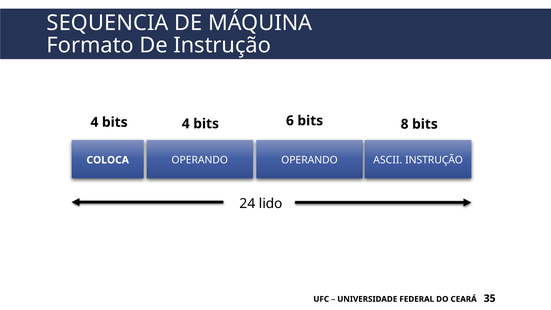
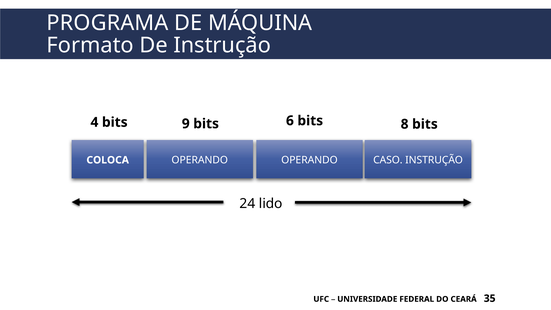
SEQUENCIA: SEQUENCIA -> PROGRAMA (108, 23)
bits 4: 4 -> 9 (186, 124)
ASCII: ASCII -> CASO (388, 160)
